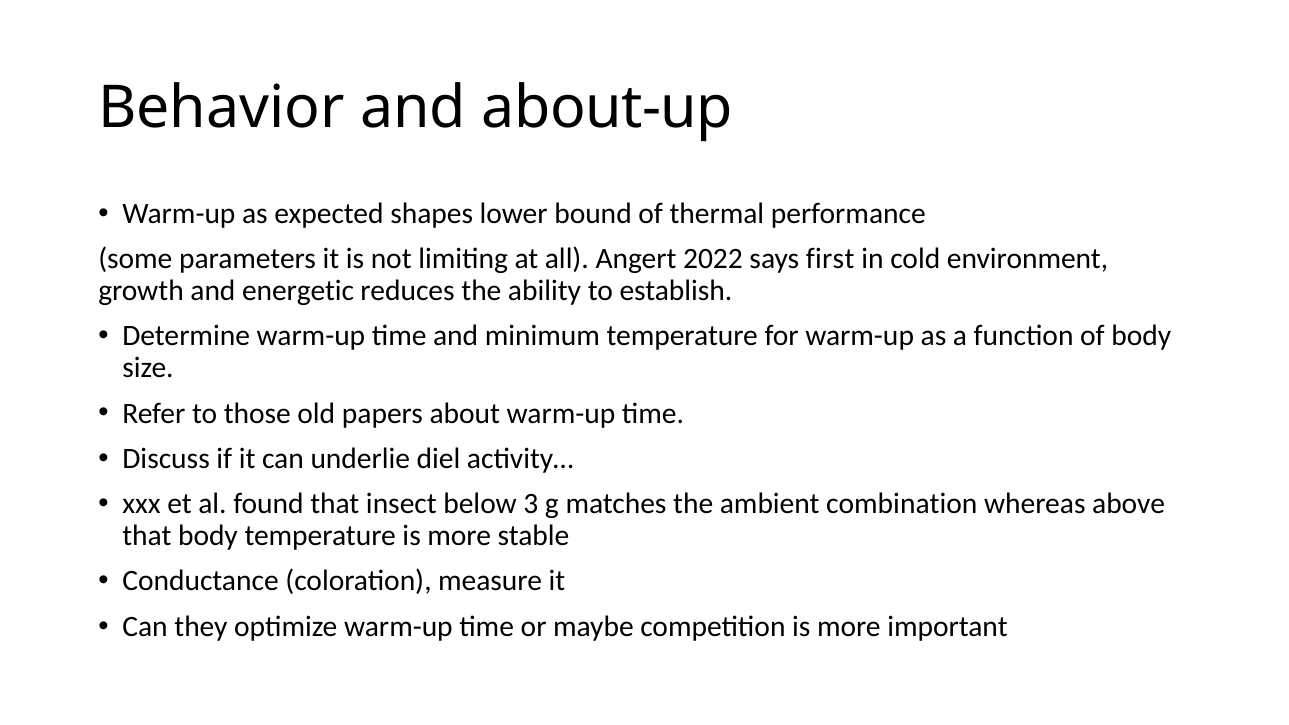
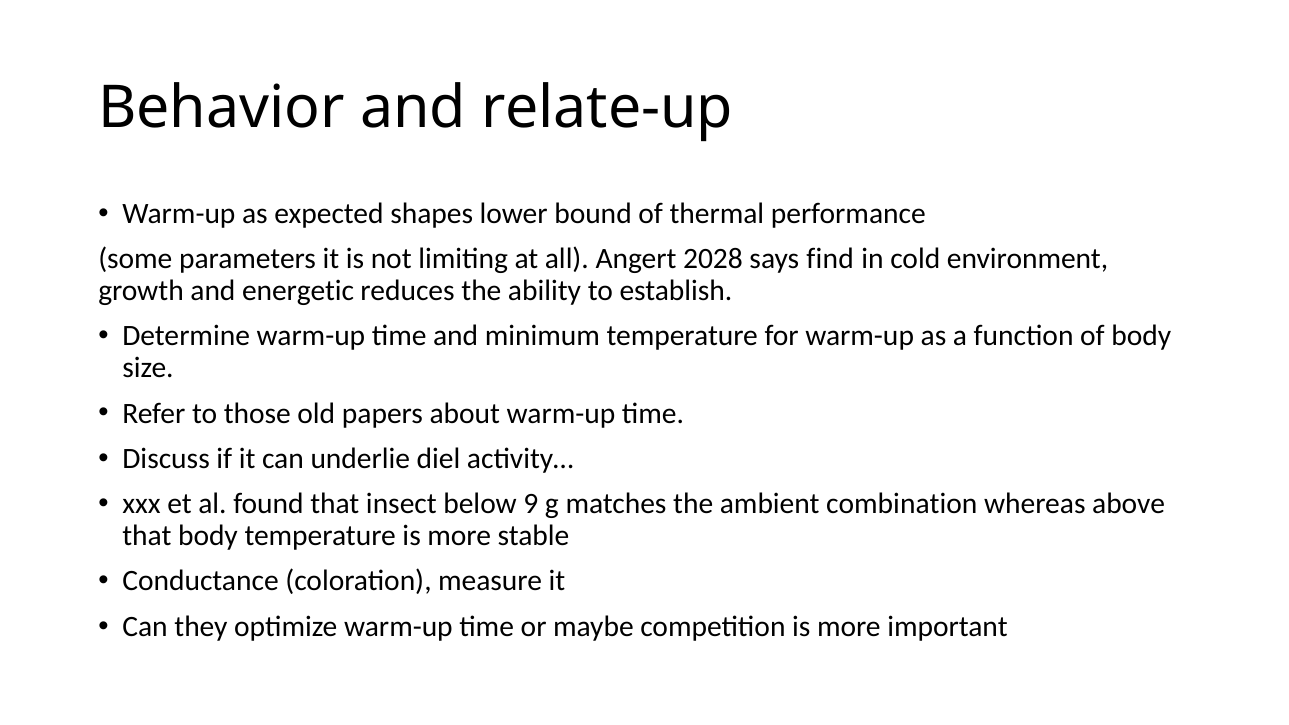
about-up: about-up -> relate-up (607, 108)
2022: 2022 -> 2028 (713, 259)
first: first -> find (830, 259)
3: 3 -> 9 (531, 504)
